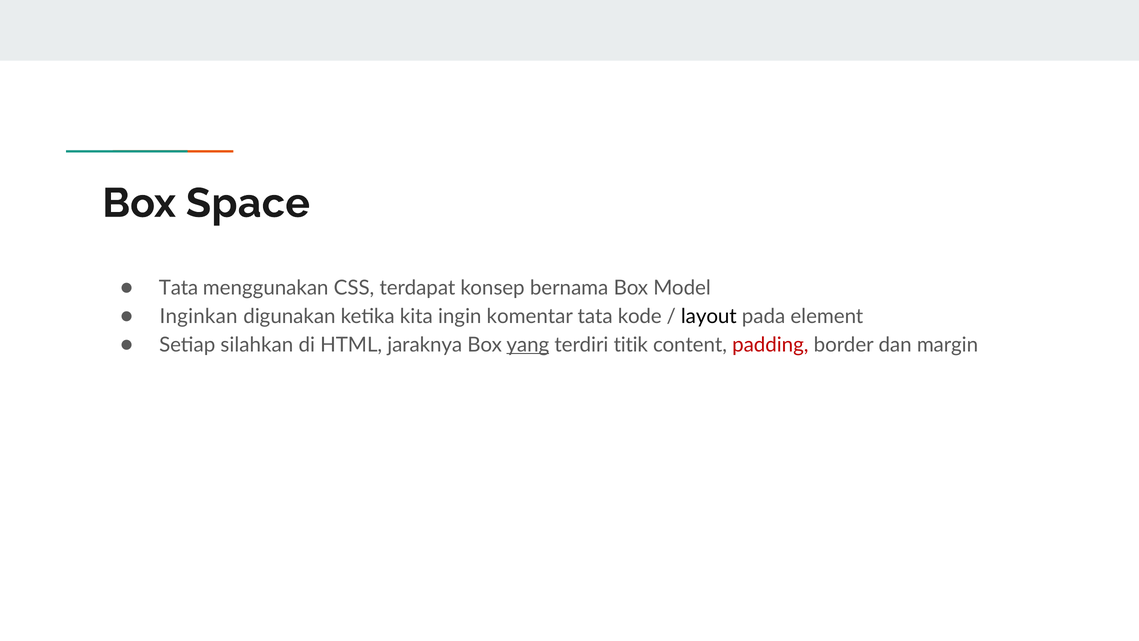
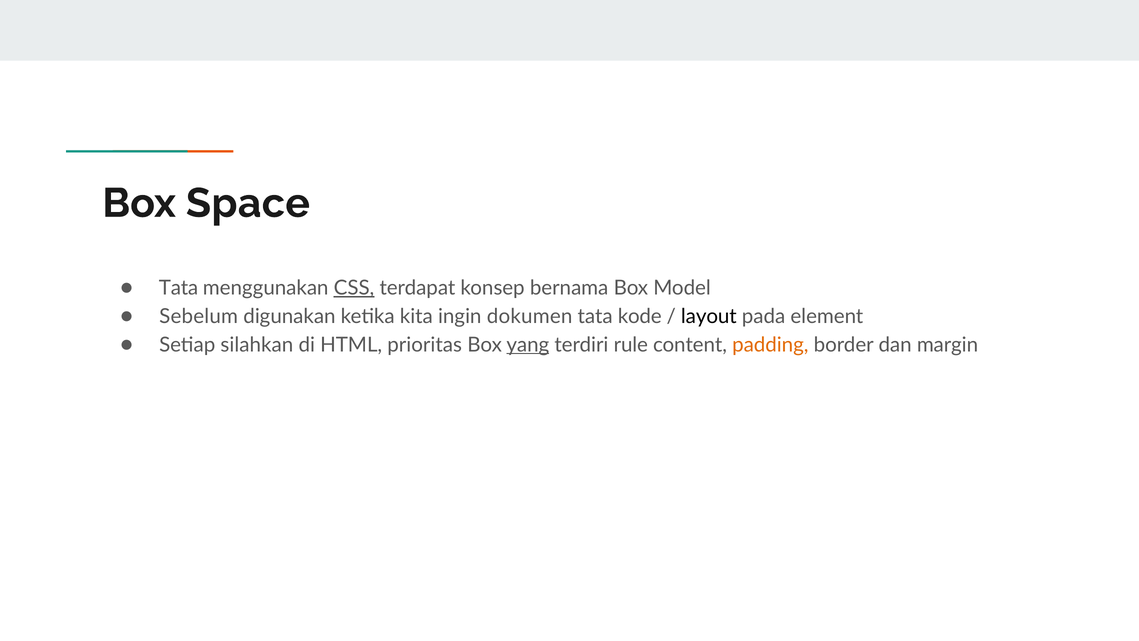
CSS underline: none -> present (354, 288)
Inginkan: Inginkan -> Sebelum (199, 316)
komentar: komentar -> dokumen (530, 316)
jaraknya: jaraknya -> prioritas (425, 345)
titik: titik -> rule (631, 345)
padding colour: red -> orange (770, 345)
